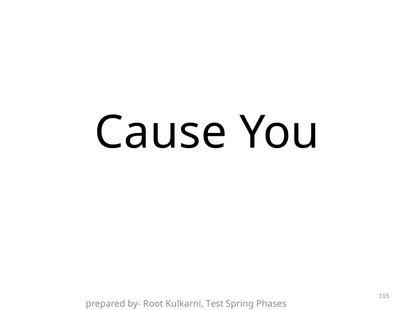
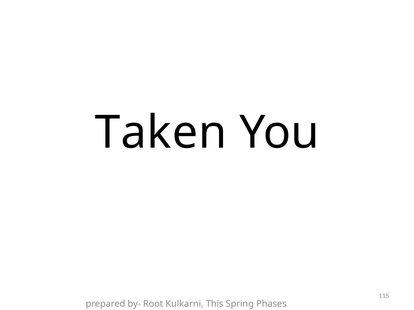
Cause: Cause -> Taken (161, 133)
Test: Test -> This (215, 304)
